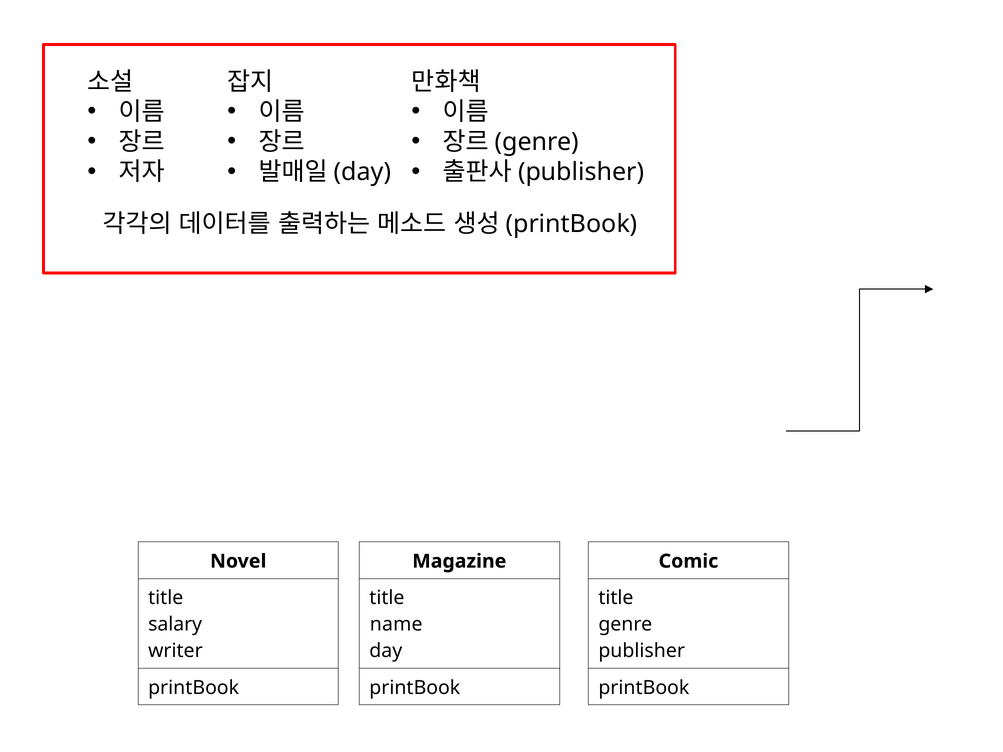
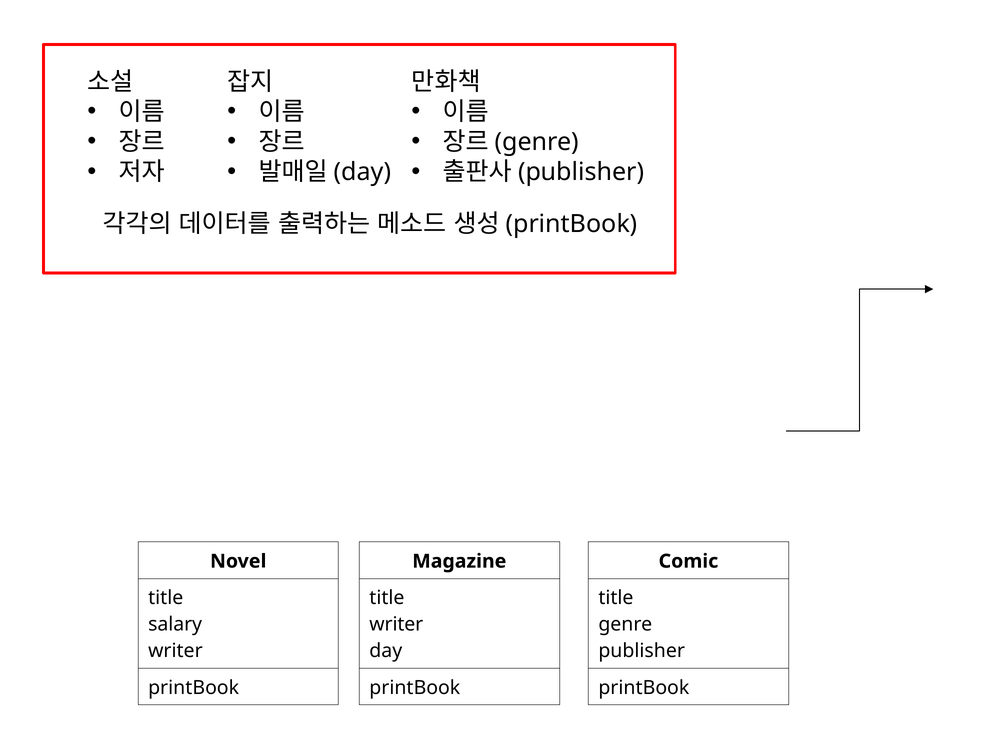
name: name -> writer (396, 625)
